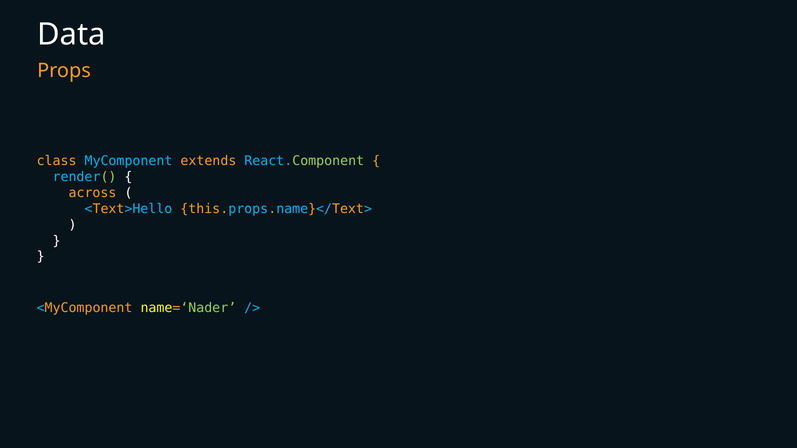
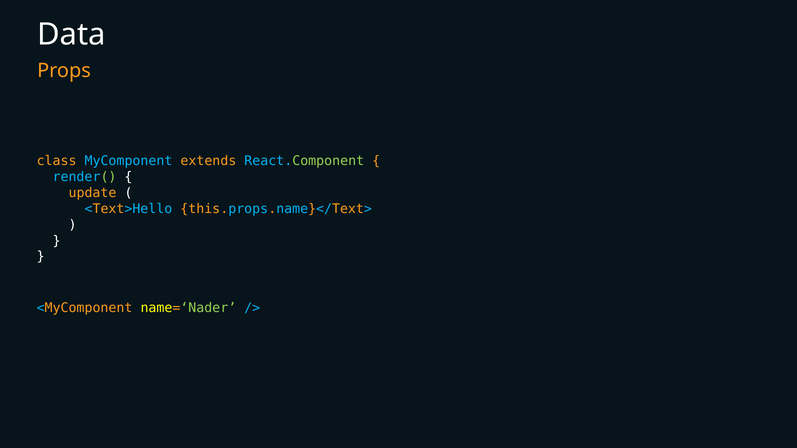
across: across -> update (92, 193)
